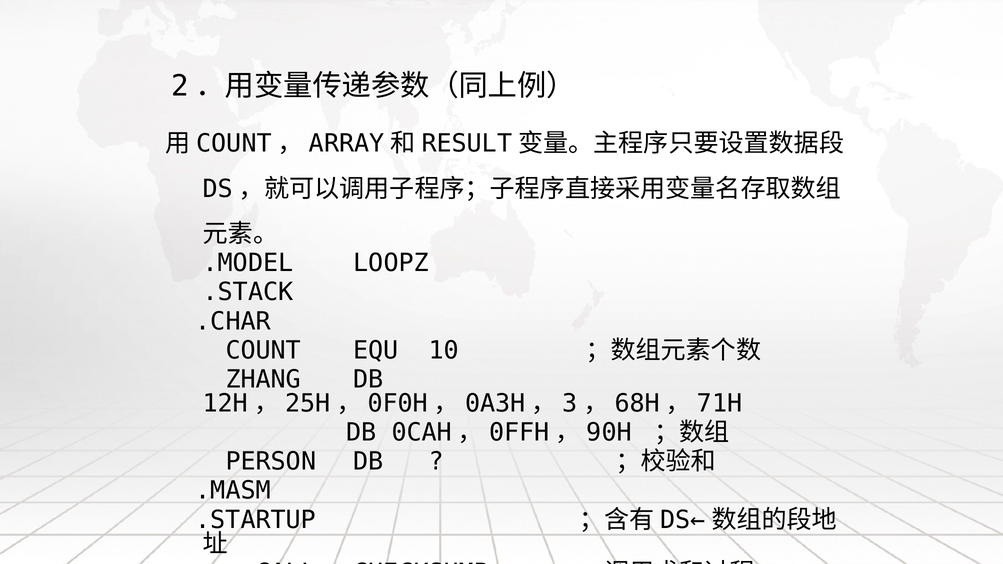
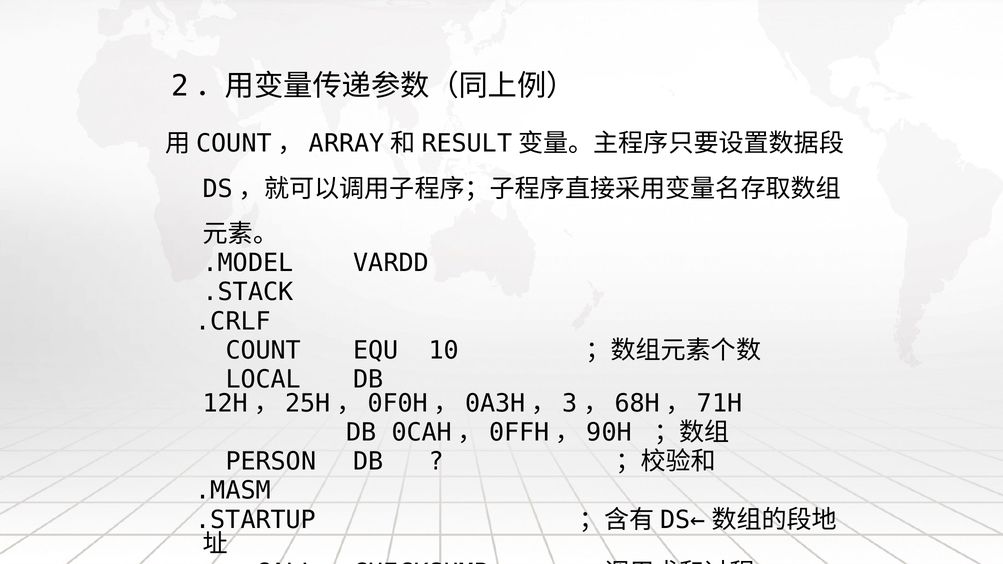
LOOPZ: LOOPZ -> VARDD (391, 263)
.CHAR: .CHAR -> .CRLF (233, 321)
ZHANG: ZHANG -> LOCAL (263, 380)
